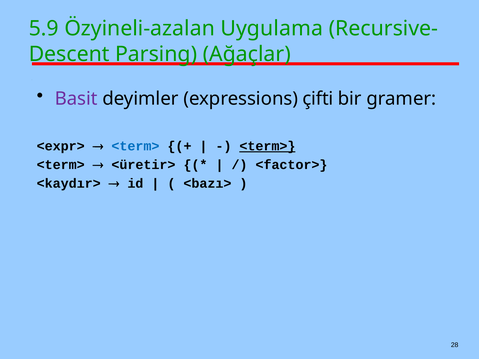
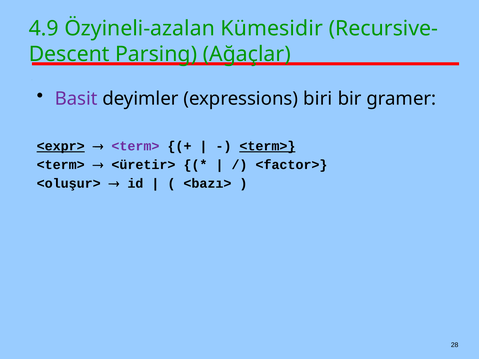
5.9: 5.9 -> 4.9 (44, 29)
Uygulama: Uygulama -> Kümesidir (272, 29)
çifti: çifti -> biri (318, 99)
<expr> underline: none -> present (61, 146)
<term> colour: blue -> purple (135, 146)
<kaydır>: <kaydır> -> <oluşur> (69, 184)
